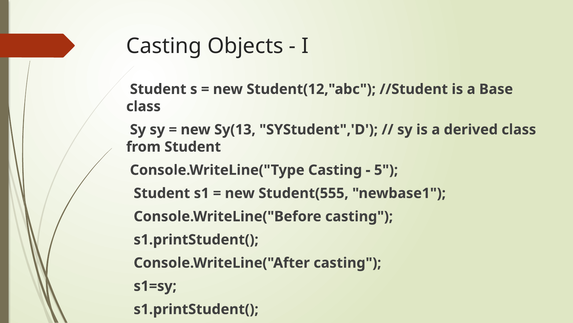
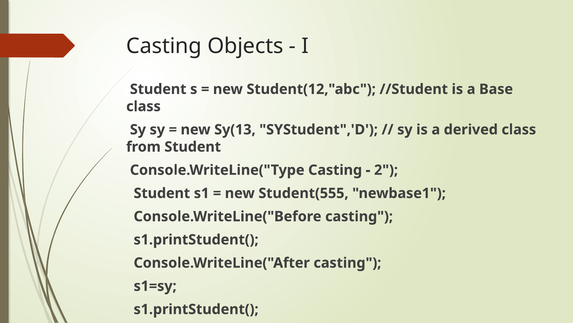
5: 5 -> 2 (386, 170)
